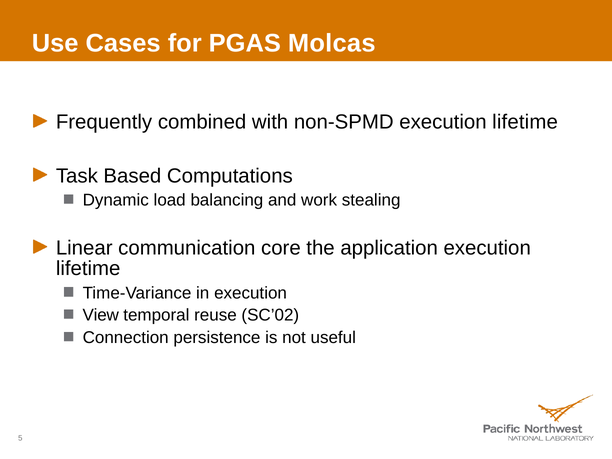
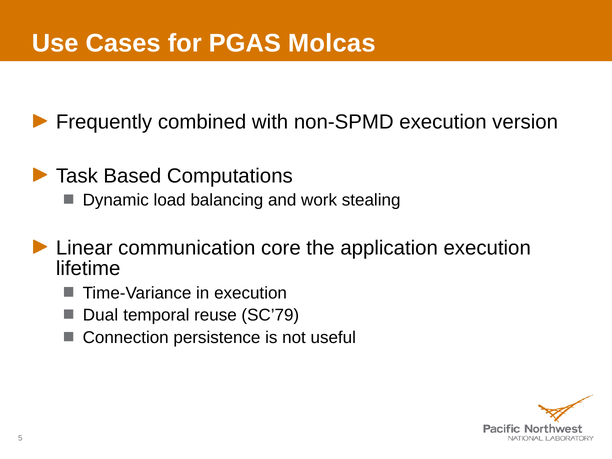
non-SPMD execution lifetime: lifetime -> version (525, 122)
View: View -> Dual (101, 315)
SC’02: SC’02 -> SC’79 (270, 315)
